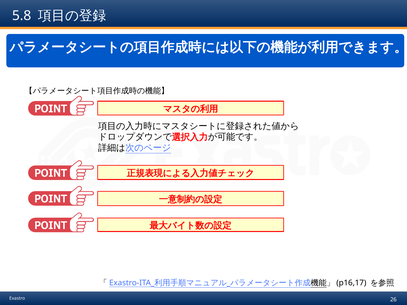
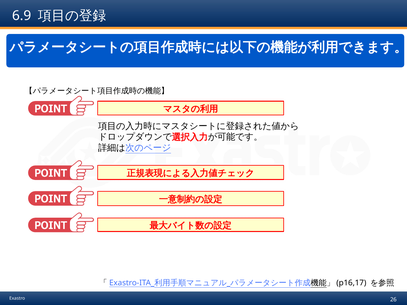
5.8: 5.8 -> 6.9 (22, 16)
